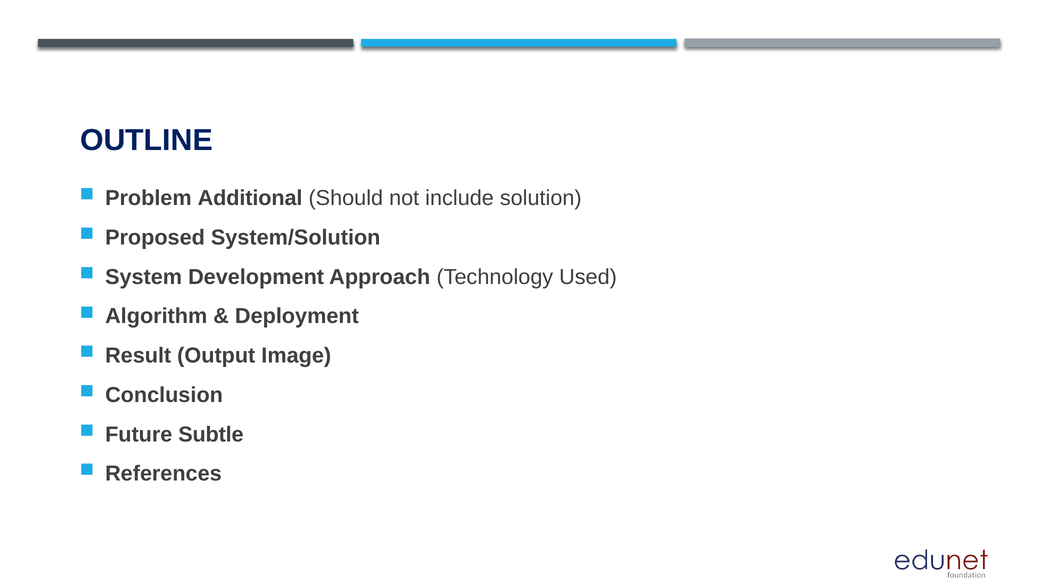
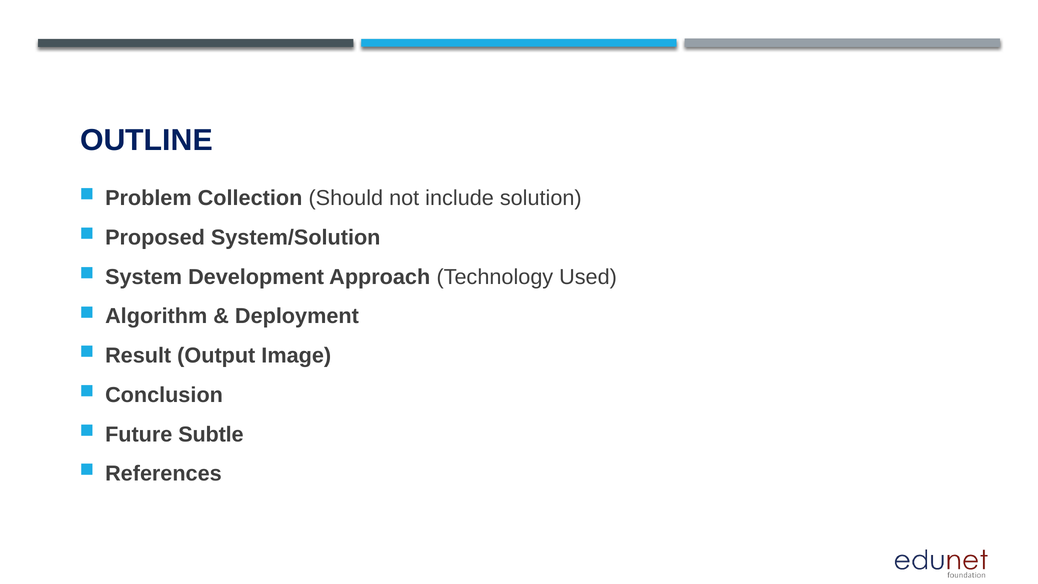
Additional: Additional -> Collection (250, 198)
